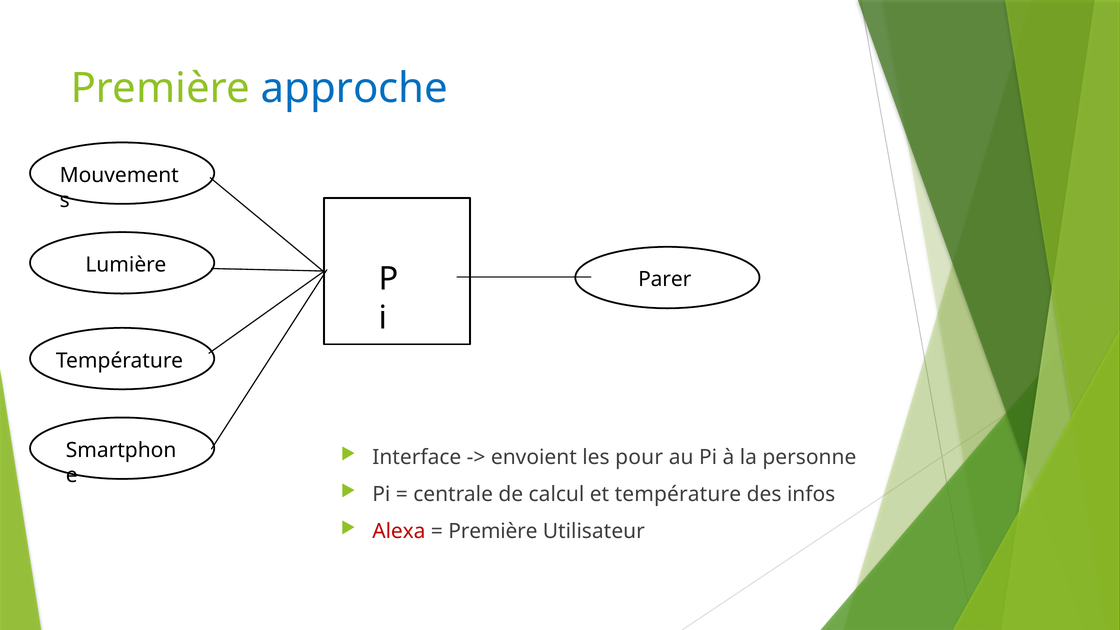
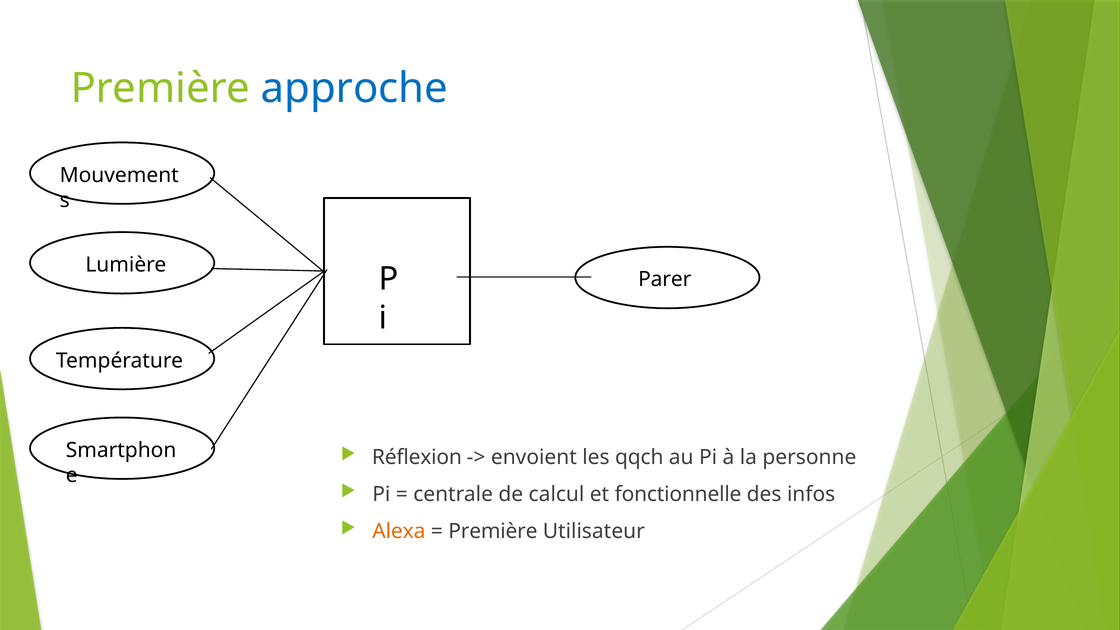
Interface: Interface -> Réflexion (417, 457)
pour: pour -> qqch (639, 457)
et température: température -> fonctionnelle (678, 494)
Alexa colour: red -> orange (399, 531)
